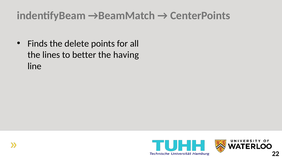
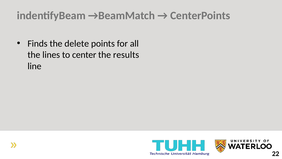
better: better -> center (84, 55)
having: having -> results (126, 55)
